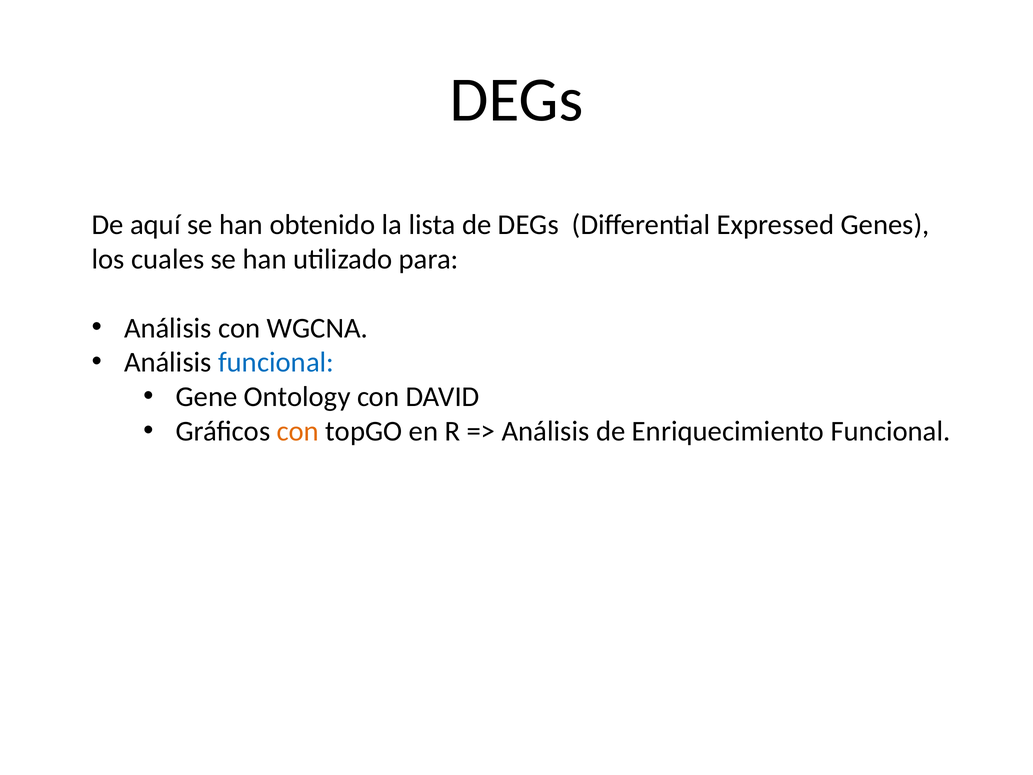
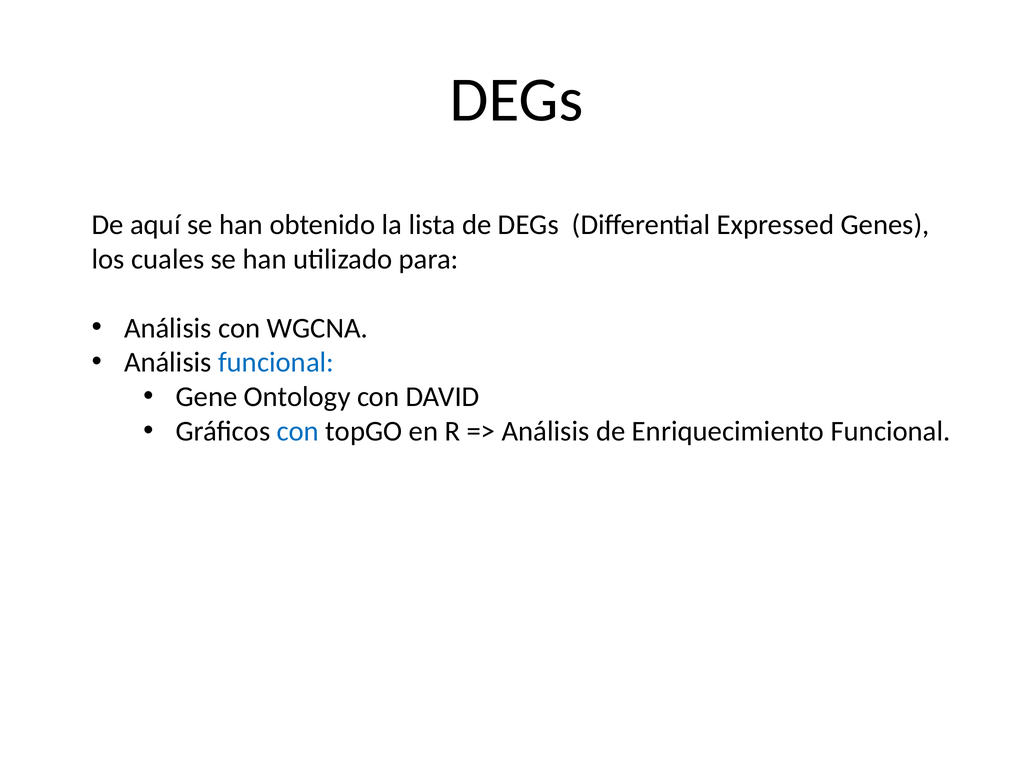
con colour: orange -> blue (298, 431)
